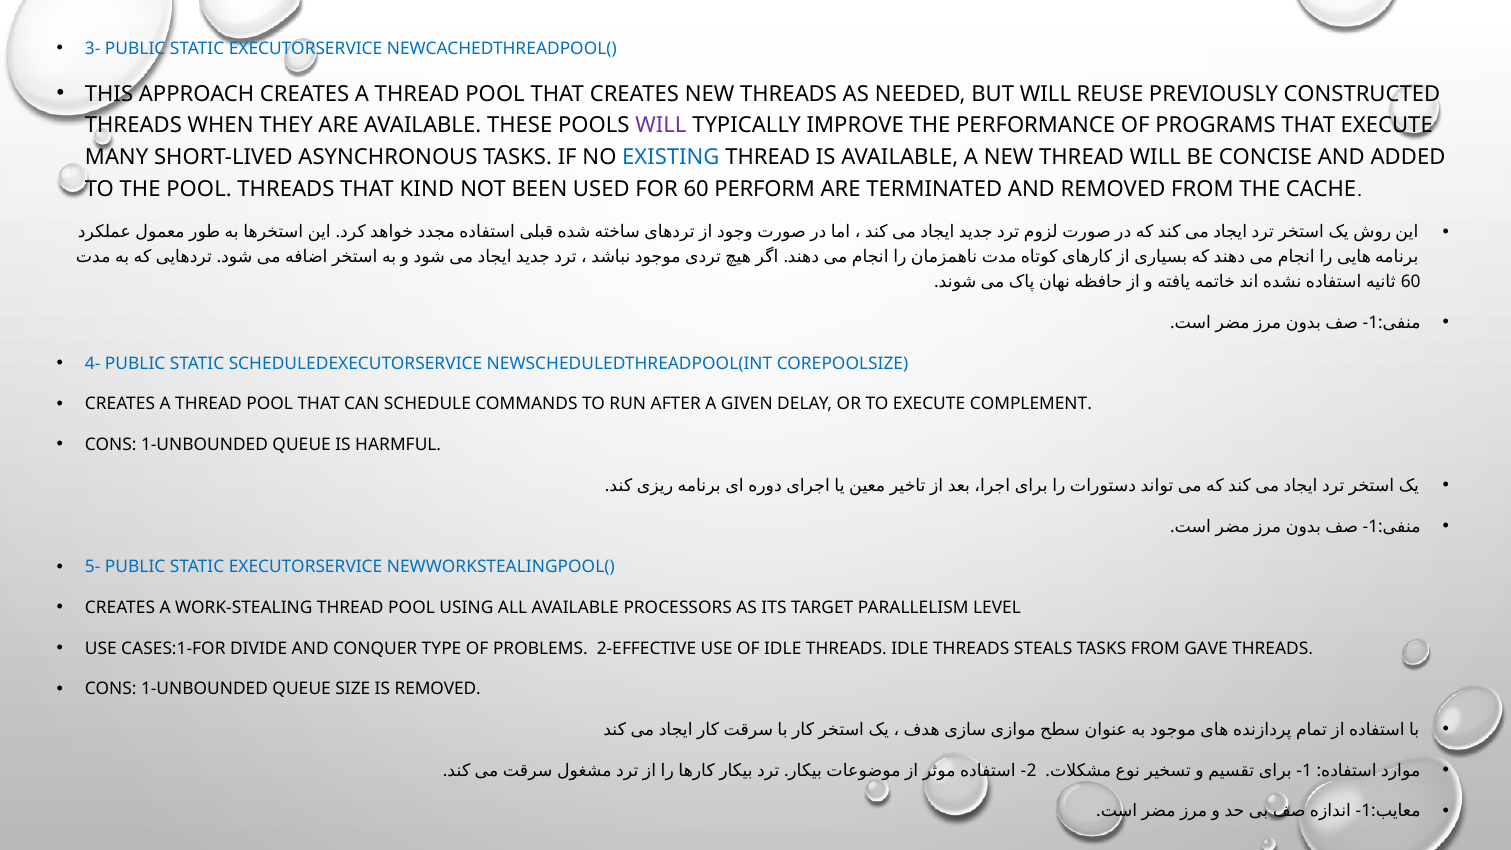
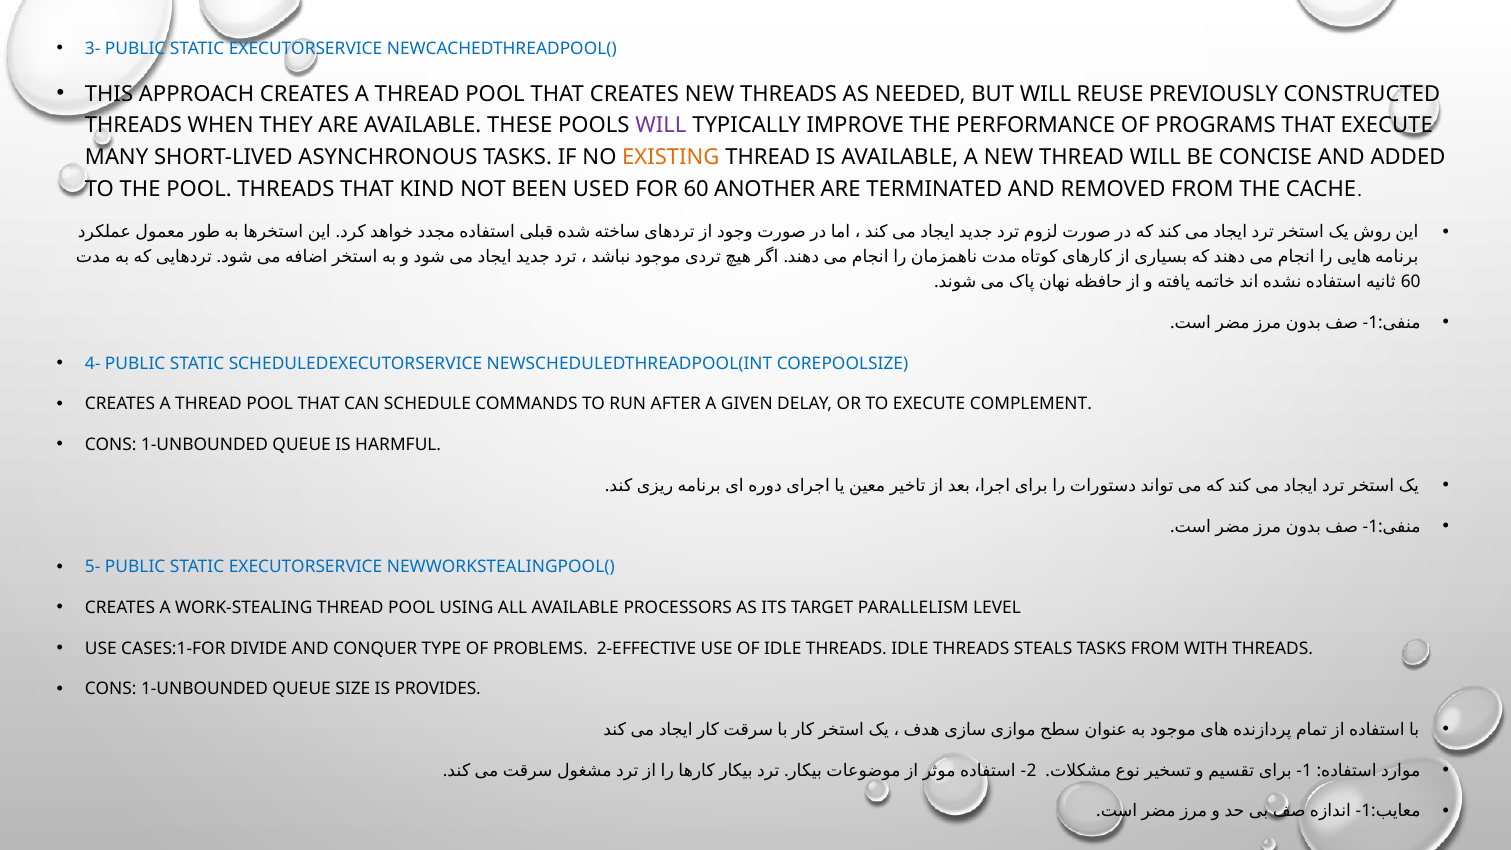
EXISTING colour: blue -> orange (671, 157)
PERFORM: PERFORM -> ANOTHER (765, 189)
GAVE: GAVE -> WITH (1206, 648)
IS REMOVED: REMOVED -> PROVIDES (438, 689)
